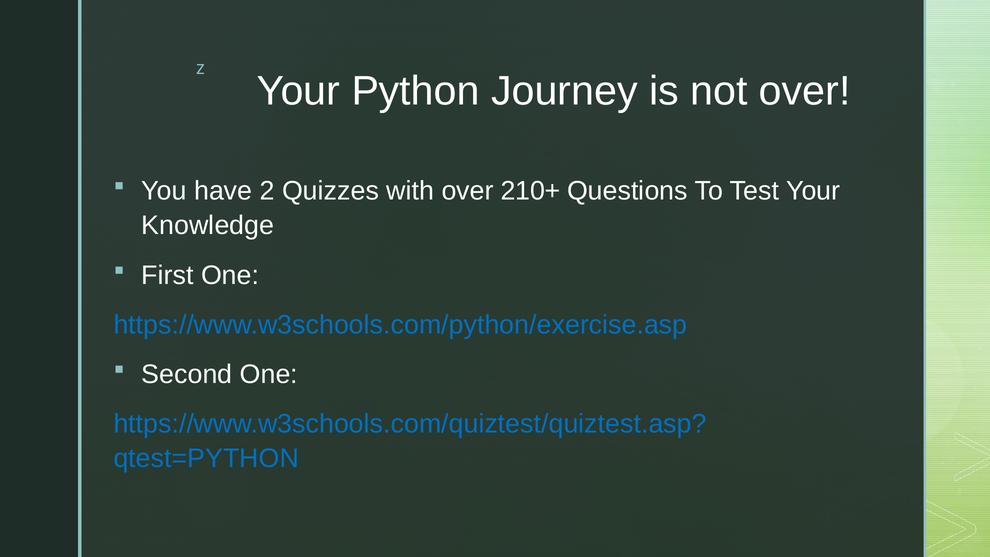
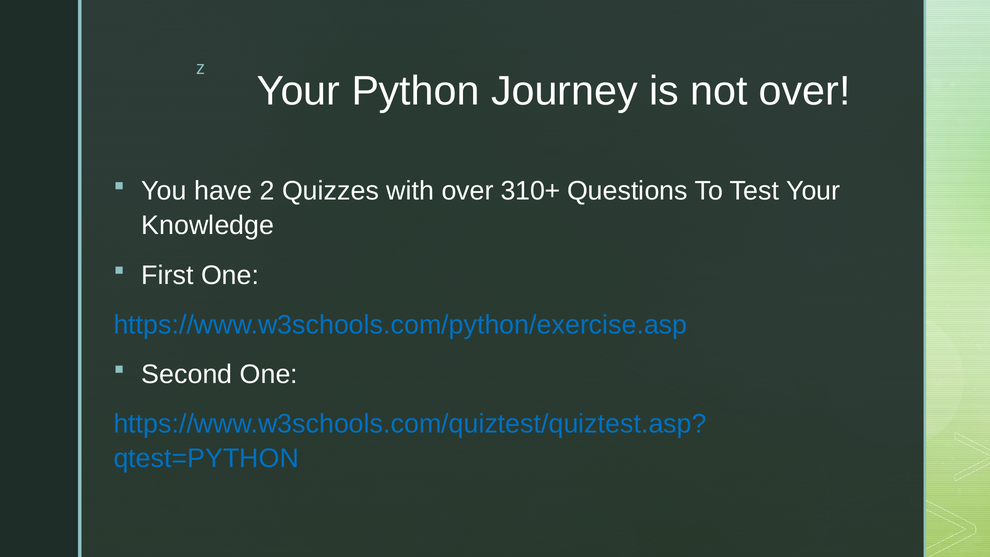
210+: 210+ -> 310+ (531, 191)
